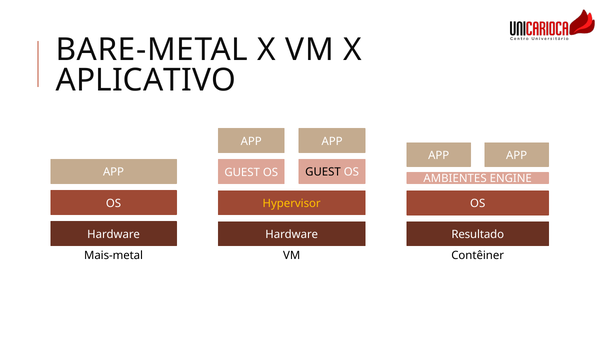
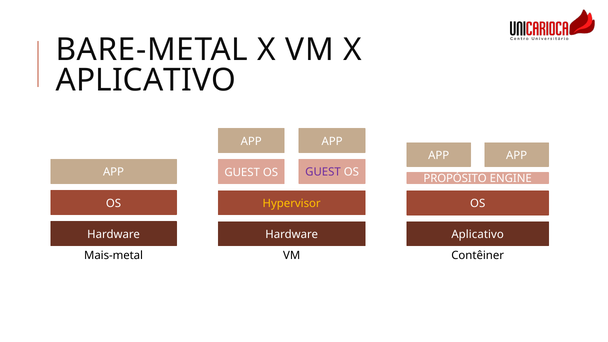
GUEST colour: black -> purple (323, 172)
AMBIENTES: AMBIENTES -> PROPÓSITO (455, 179)
Resultado: Resultado -> Aplicativo (478, 235)
